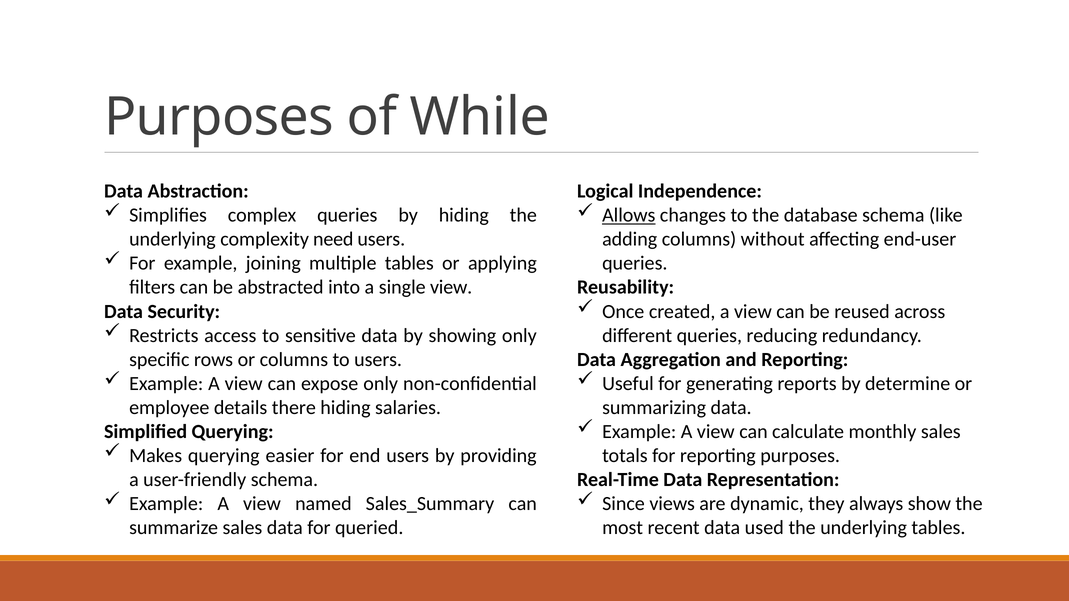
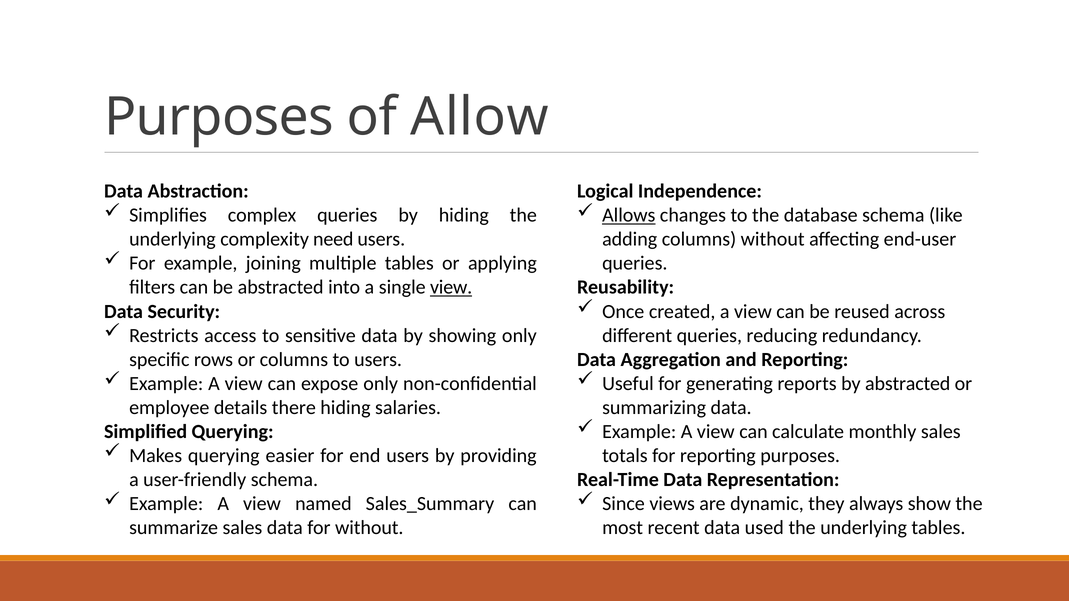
While: While -> Allow (480, 117)
view underline: none -> present (451, 288)
by determine: determine -> abstracted (908, 384)
for queried: queried -> without (369, 528)
